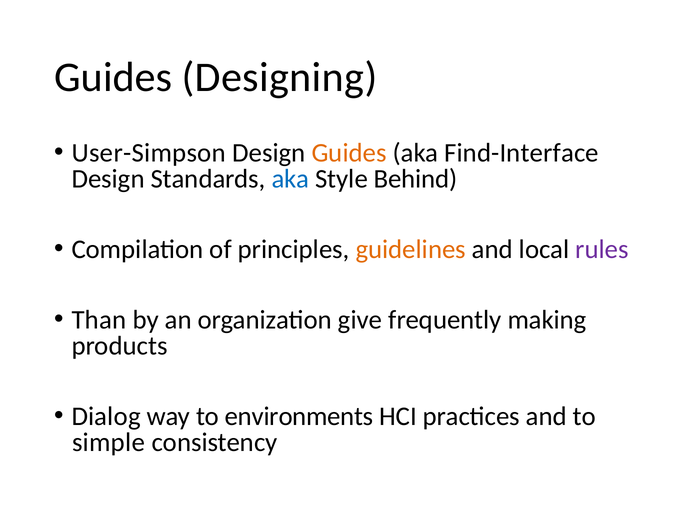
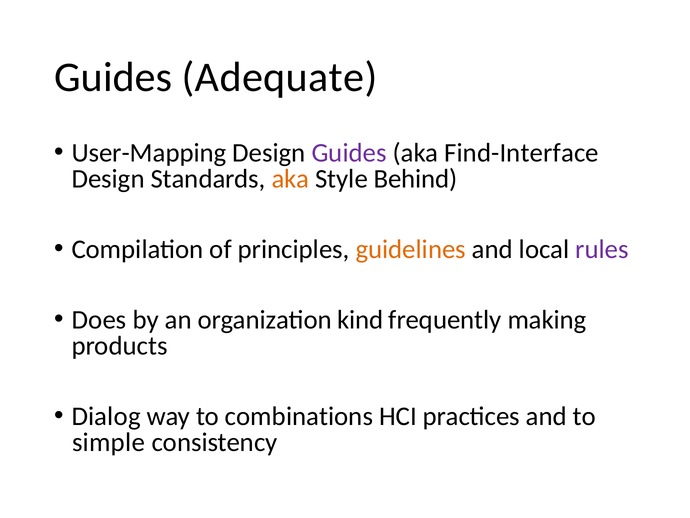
Designing: Designing -> Adequate (280, 77)
User-Simpson: User-Simpson -> User-Mapping (149, 153)
Guides colour: orange -> purple (349, 153)
aka colour: blue -> orange (290, 179)
Than: Than -> Does (99, 320)
give: give -> kind (360, 320)
environments: environments -> combinations (299, 416)
